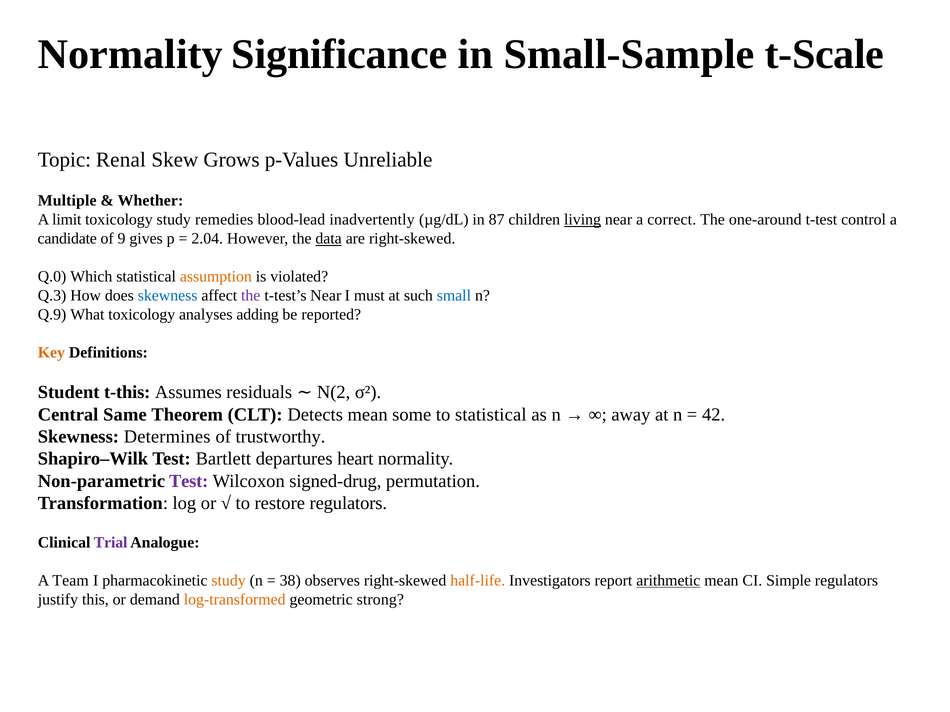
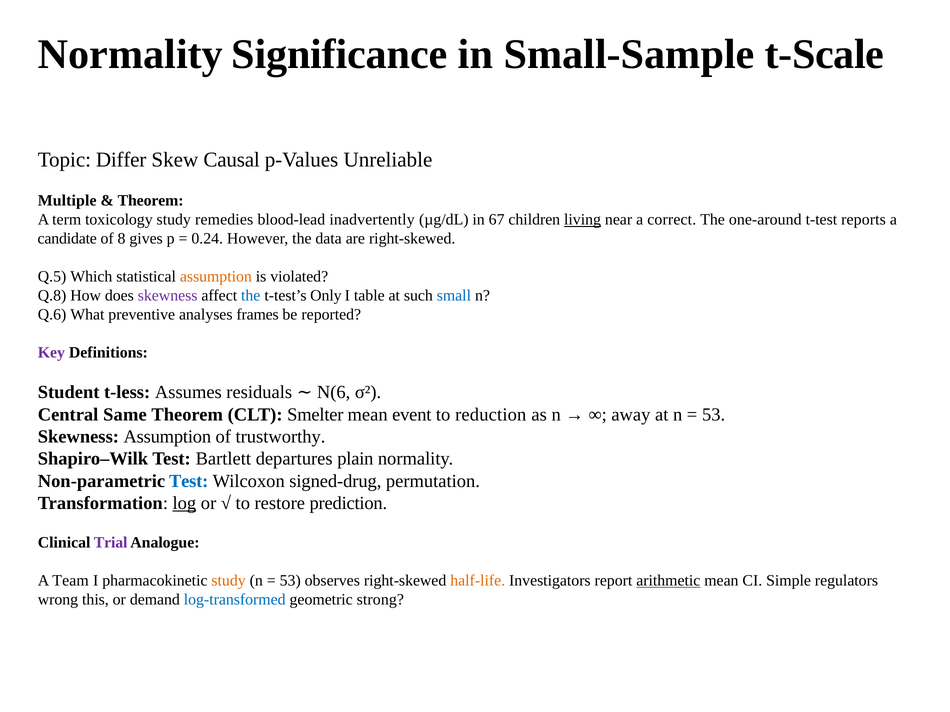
Renal: Renal -> Differ (121, 160)
Grows: Grows -> Causal (232, 160)
Whether: Whether -> Theorem (151, 201)
limit: limit -> term (67, 220)
87: 87 -> 67 (497, 220)
control: control -> reports (864, 220)
9: 9 -> 8 (122, 239)
2.04: 2.04 -> 0.24 (207, 239)
data underline: present -> none (329, 239)
Q.0: Q.0 -> Q.5 (52, 277)
Q.3: Q.3 -> Q.8 (52, 296)
skewness colour: blue -> purple (168, 296)
the colour: purple -> blue (251, 296)
t‑test’s Near: Near -> Only (326, 296)
must: must -> table (369, 296)
Q.9: Q.9 -> Q.6 (52, 315)
What toxicology: toxicology -> preventive (142, 315)
adding: adding -> frames (258, 315)
Key colour: orange -> purple (51, 353)
t-this: t-this -> t-less (127, 393)
N(2: N(2 -> N(6 (334, 393)
Detects: Detects -> Smelter (315, 415)
some: some -> event (412, 415)
to statistical: statistical -> reduction (491, 415)
42: 42 -> 53 (714, 415)
Skewness Determines: Determines -> Assumption (167, 437)
heart: heart -> plain (355, 459)
Test colour: purple -> blue (189, 481)
log underline: none -> present (184, 503)
restore regulators: regulators -> prediction (348, 503)
38: 38 -> 53 (290, 581)
justify: justify -> wrong (58, 600)
log‑transformed colour: orange -> blue (235, 600)
